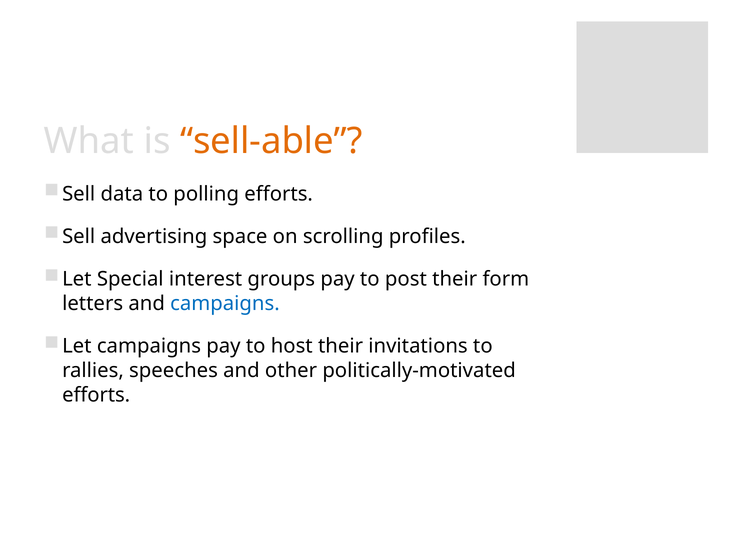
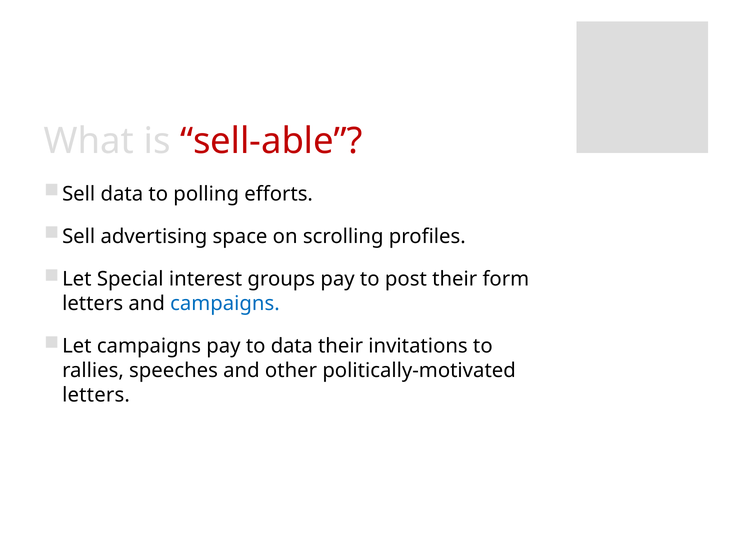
sell-able colour: orange -> red (271, 141)
to host: host -> data (292, 346)
efforts: efforts -> letters (96, 395)
